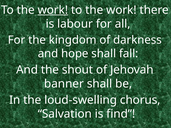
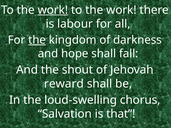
the underline: none -> present (37, 40)
banner: banner -> reward (64, 84)
find: find -> that (121, 114)
